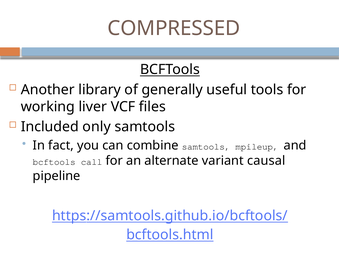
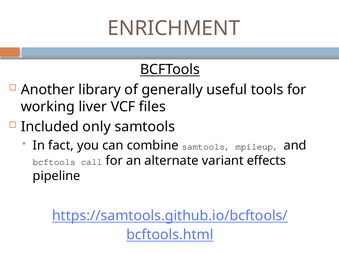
COMPRESSED: COMPRESSED -> ENRICHMENT (174, 28)
causal: causal -> effects (266, 161)
